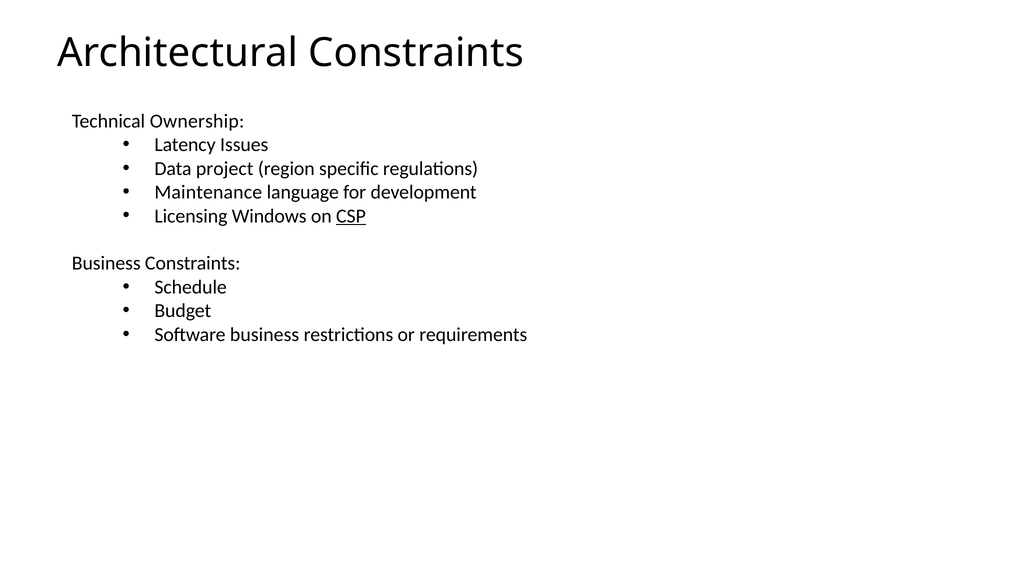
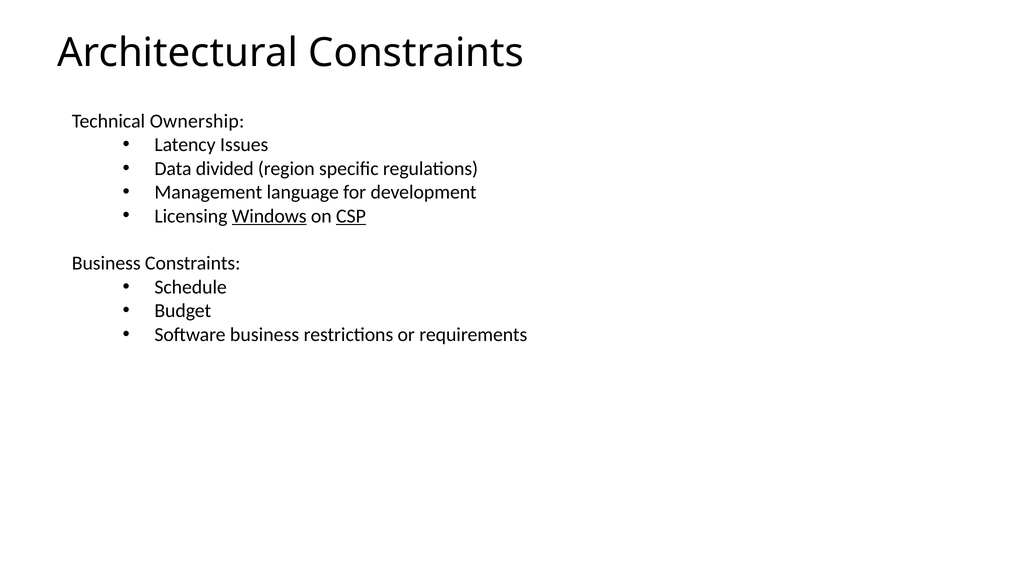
project: project -> divided (225, 168)
Maintenance: Maintenance -> Management (208, 192)
Windows underline: none -> present (269, 216)
